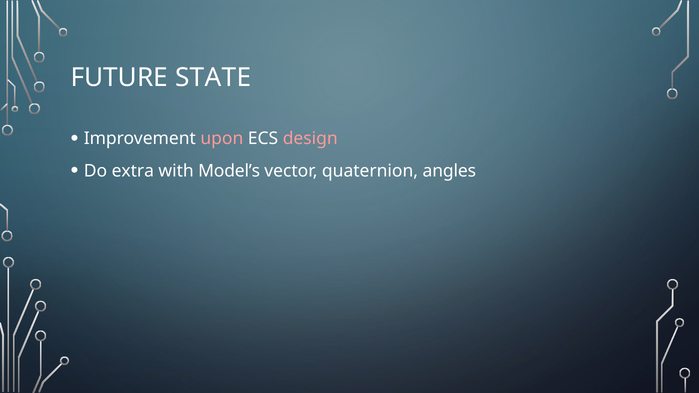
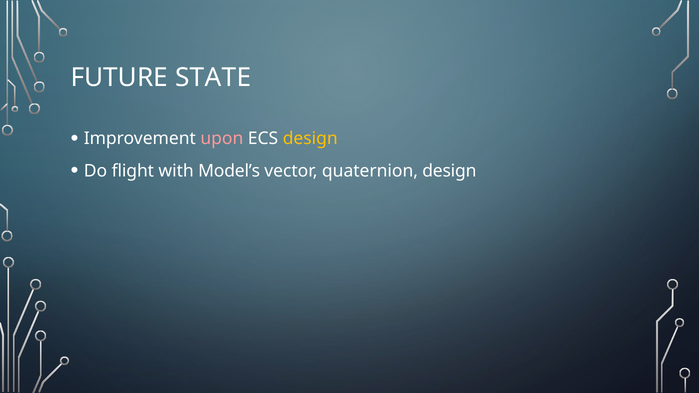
design colour: pink -> yellow (310, 139)
extra: extra -> flight (133, 171)
quaternion angles: angles -> design (449, 171)
